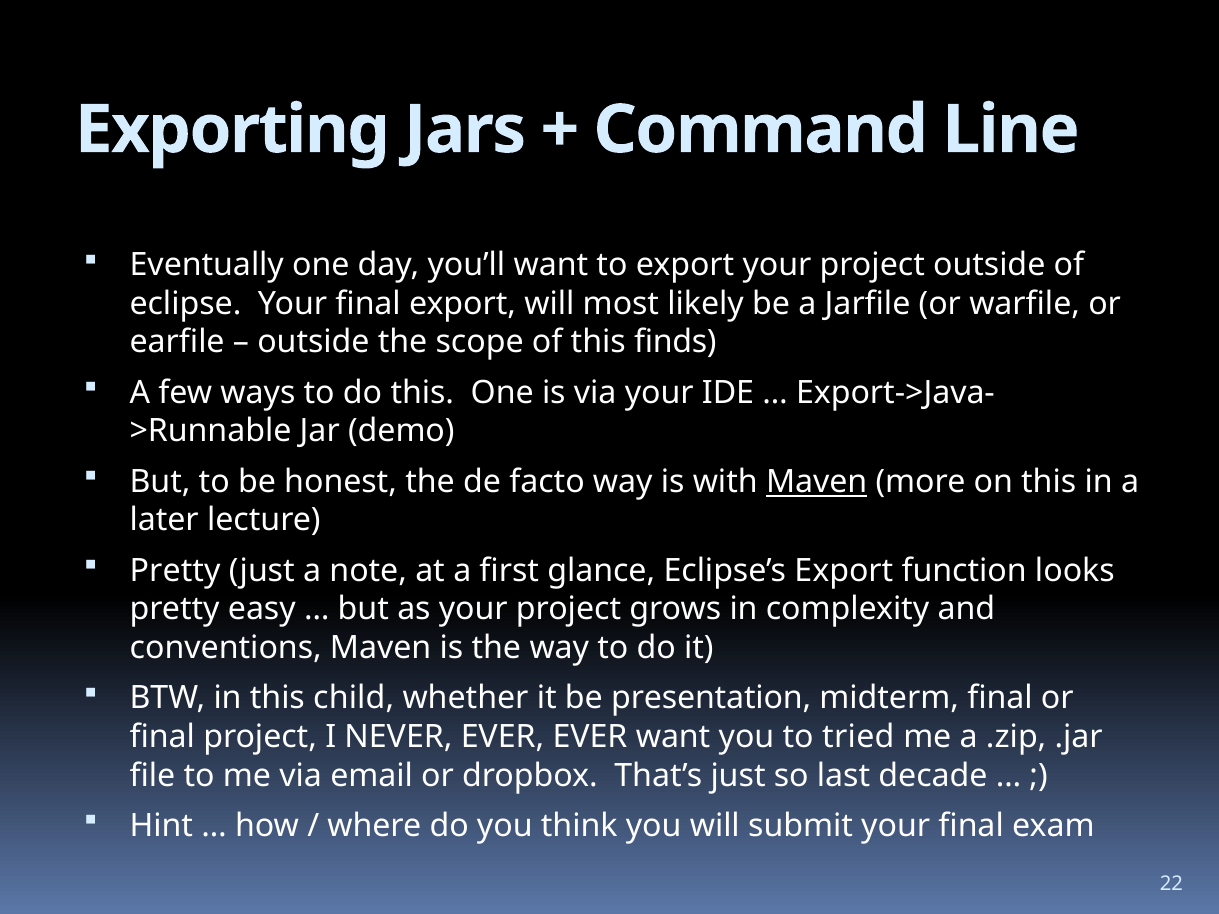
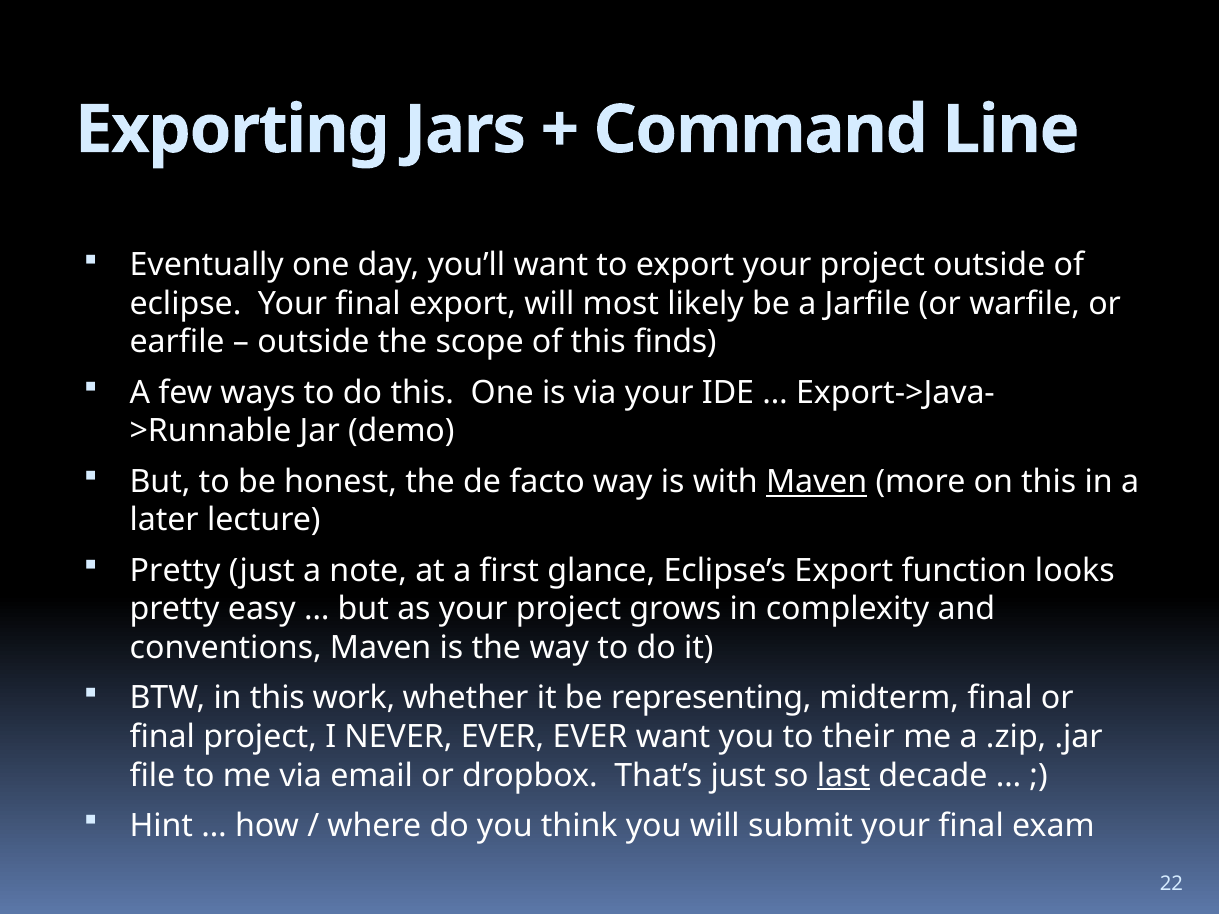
child: child -> work (354, 699)
presentation: presentation -> representing (711, 699)
tried: tried -> their (858, 737)
last underline: none -> present (844, 776)
